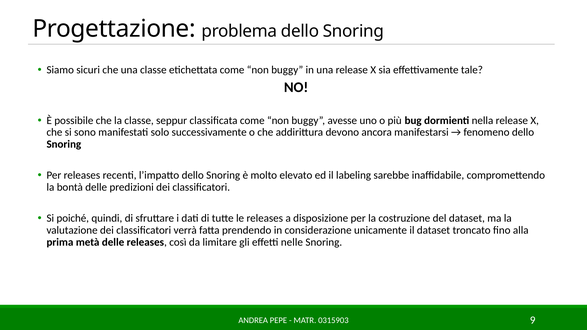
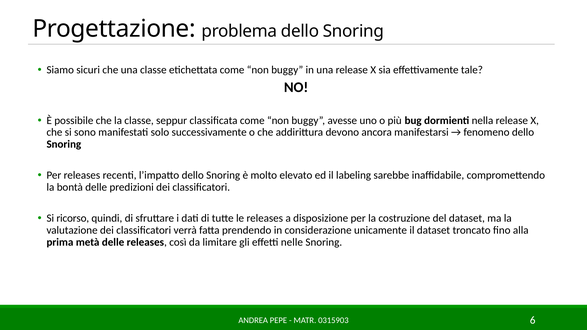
poiché: poiché -> ricorso (73, 218)
9: 9 -> 6 (533, 320)
